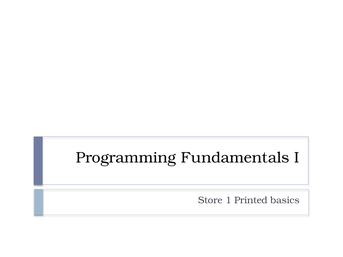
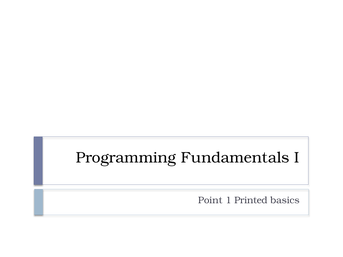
Store: Store -> Point (210, 200)
